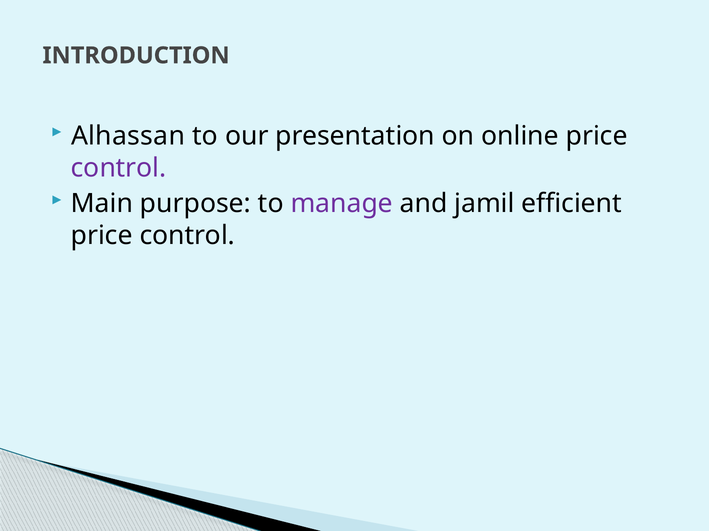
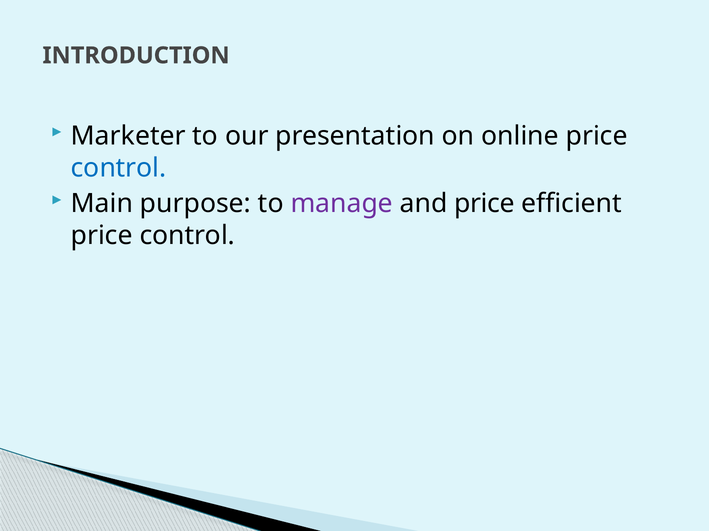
Alhassan: Alhassan -> Marketer (128, 136)
control colour: purple -> blue (119, 168)
and jamil: jamil -> price (485, 204)
